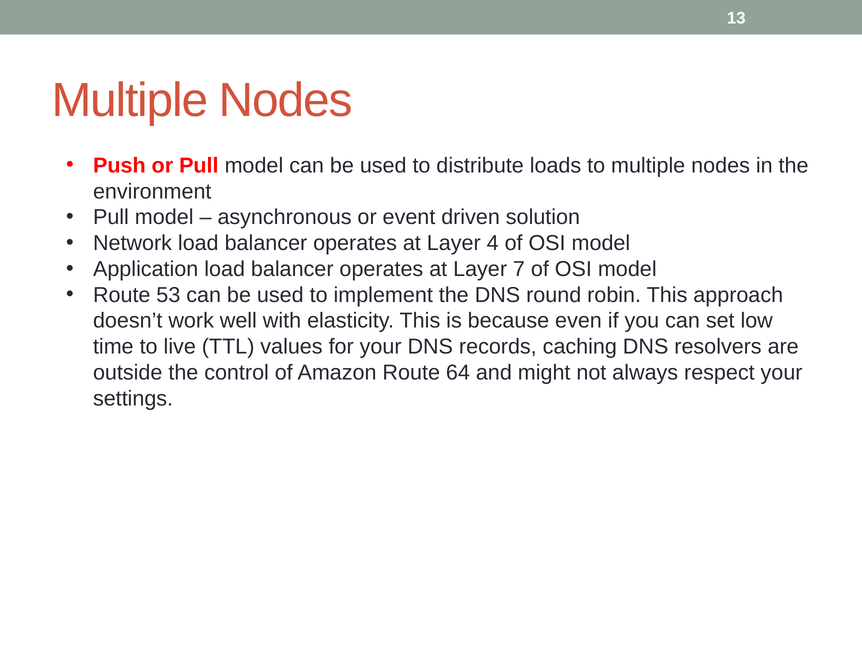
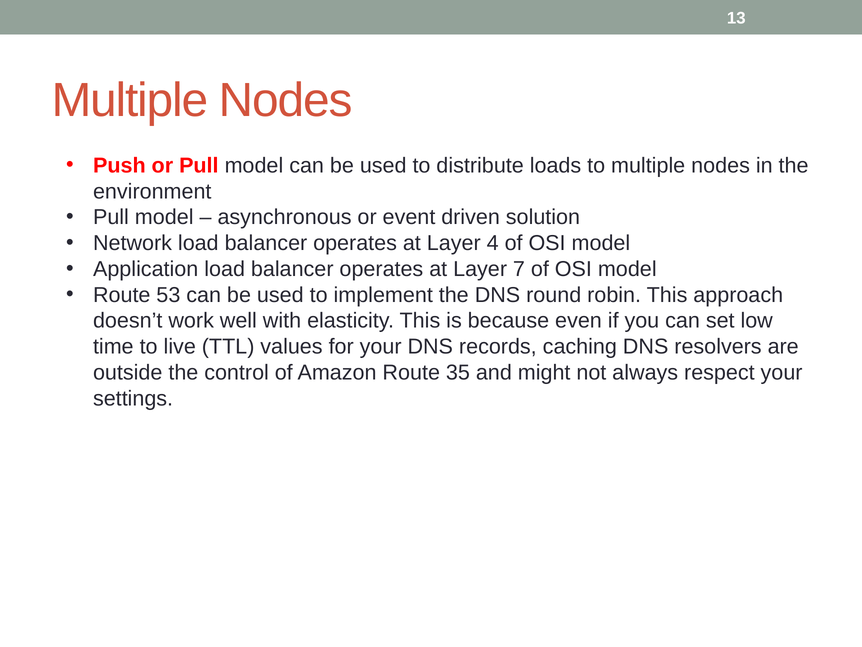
64: 64 -> 35 (458, 372)
